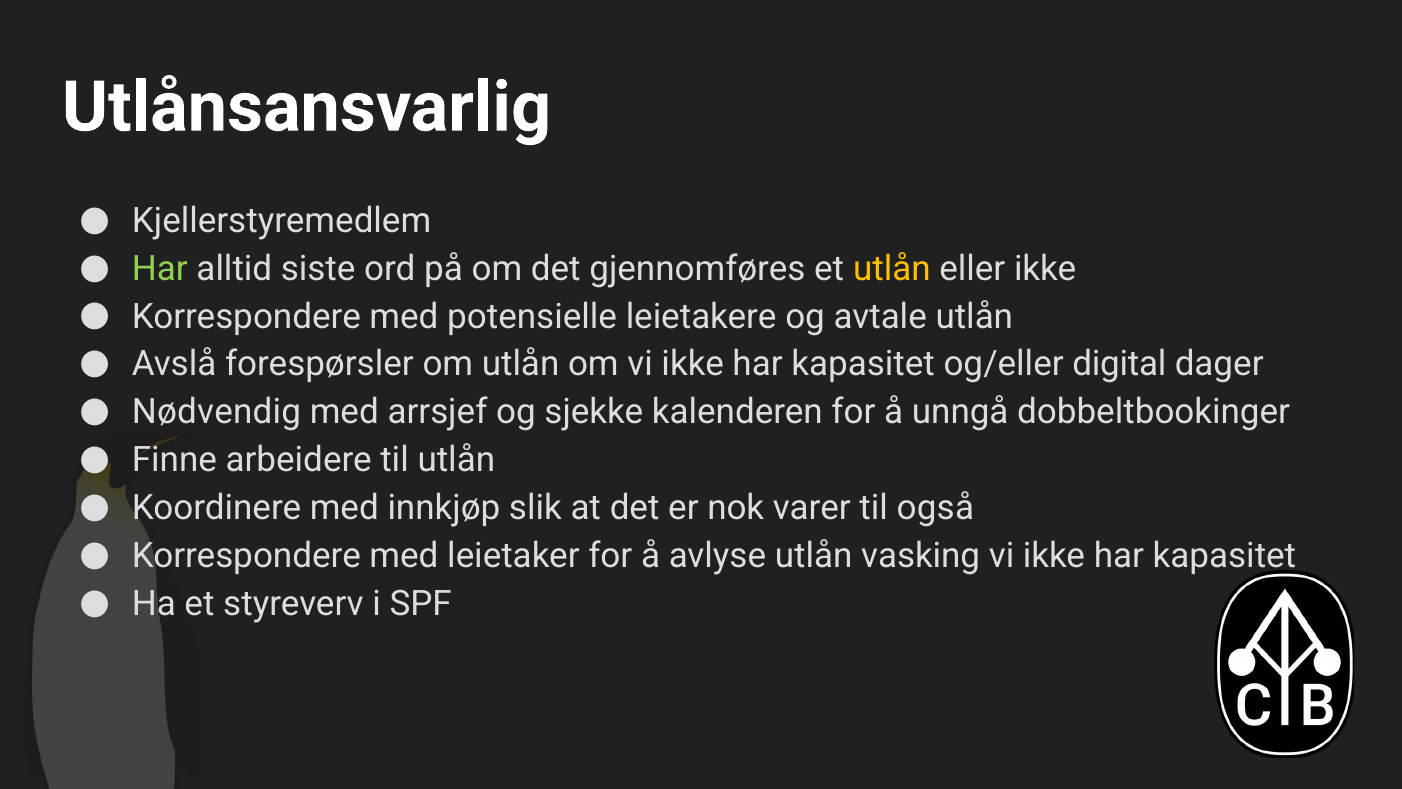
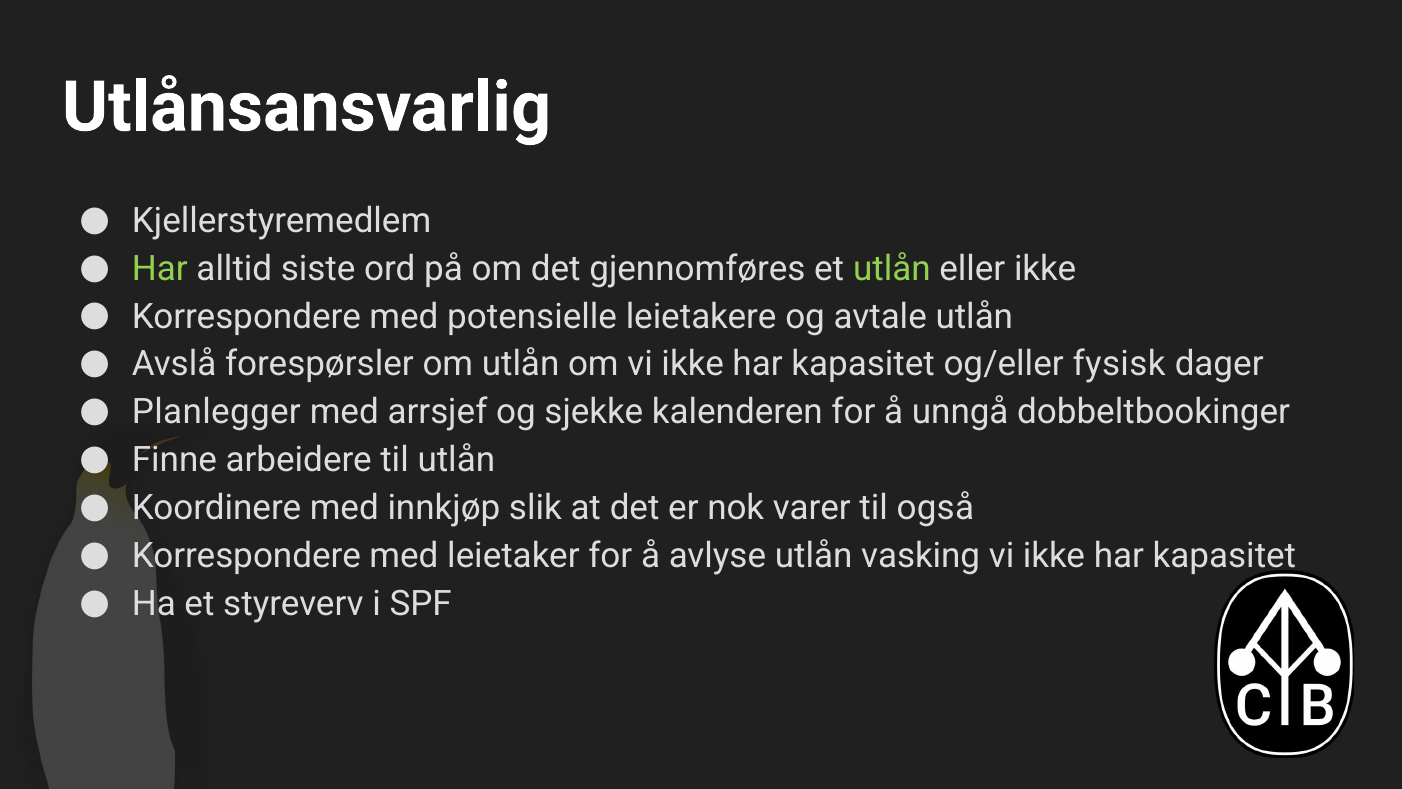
utlån colour: yellow -> light green (892, 268)
digital: digital -> fysisk (1119, 364)
Nødvendig: Nødvendig -> Planlegger (216, 412)
